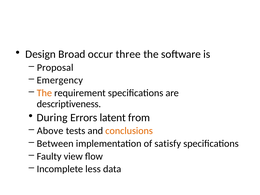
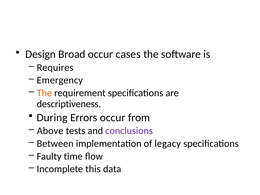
three: three -> cases (128, 54)
Proposal: Proposal -> Requires (55, 67)
Errors latent: latent -> occur (113, 118)
conclusions colour: orange -> purple (129, 131)
satisfy: satisfy -> legacy (168, 144)
view: view -> time (73, 156)
less: less -> this (93, 169)
